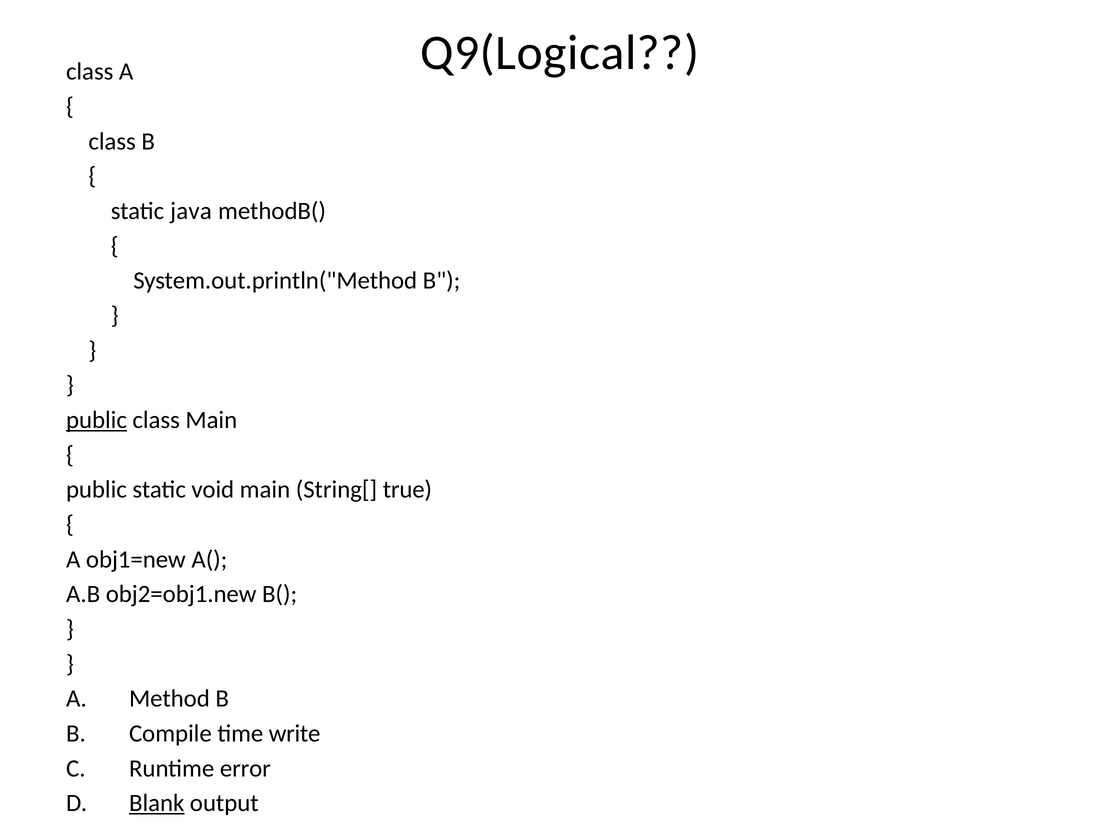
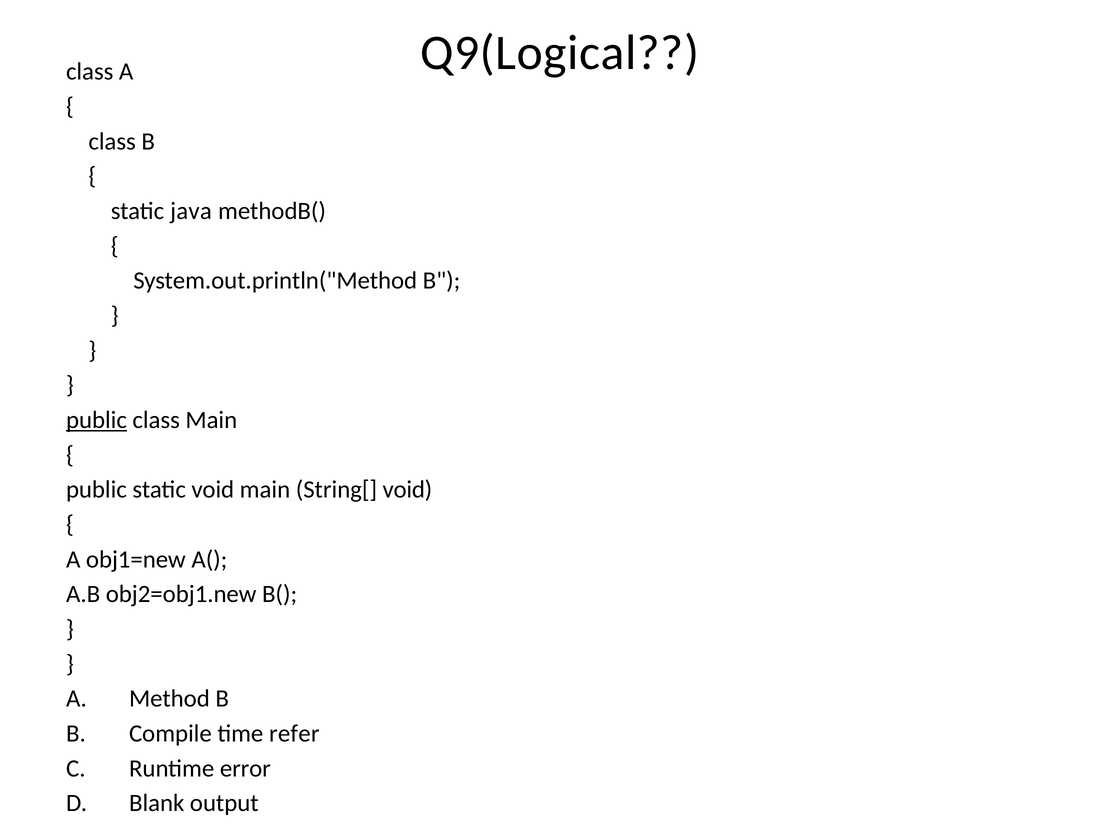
String[ true: true -> void (407, 490)
write: write -> refer (294, 734)
Blank underline: present -> none (157, 803)
